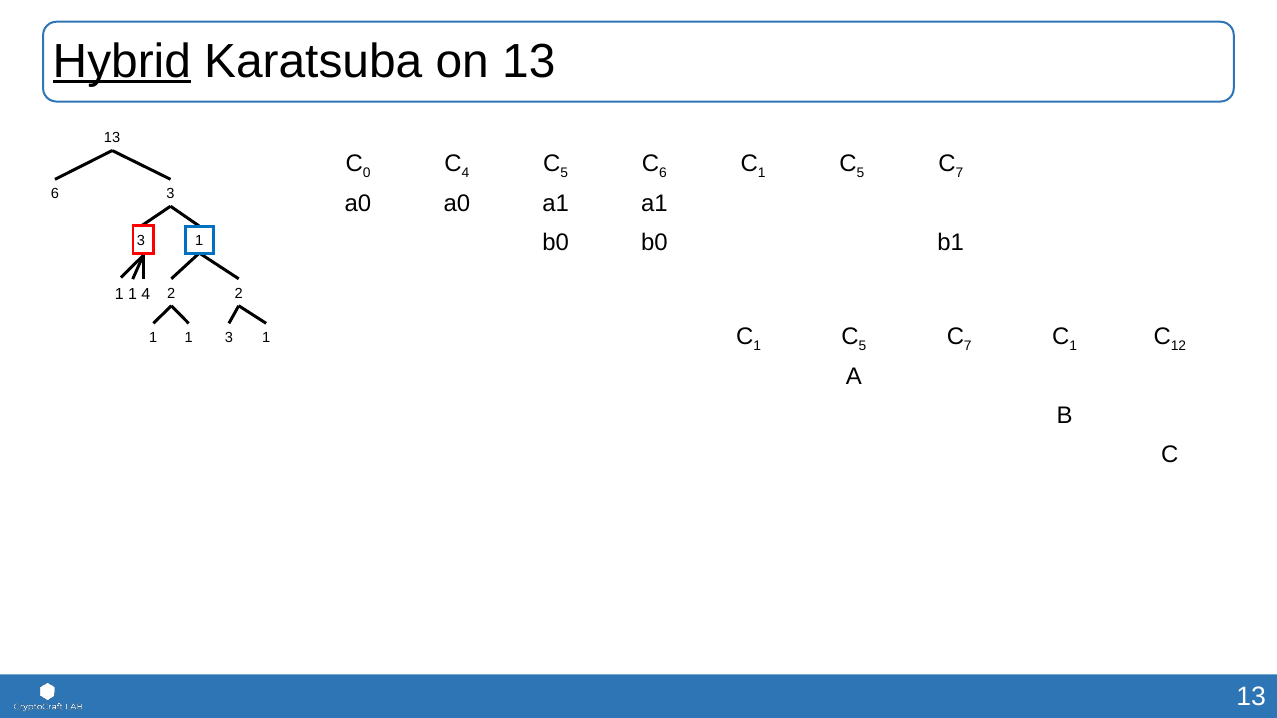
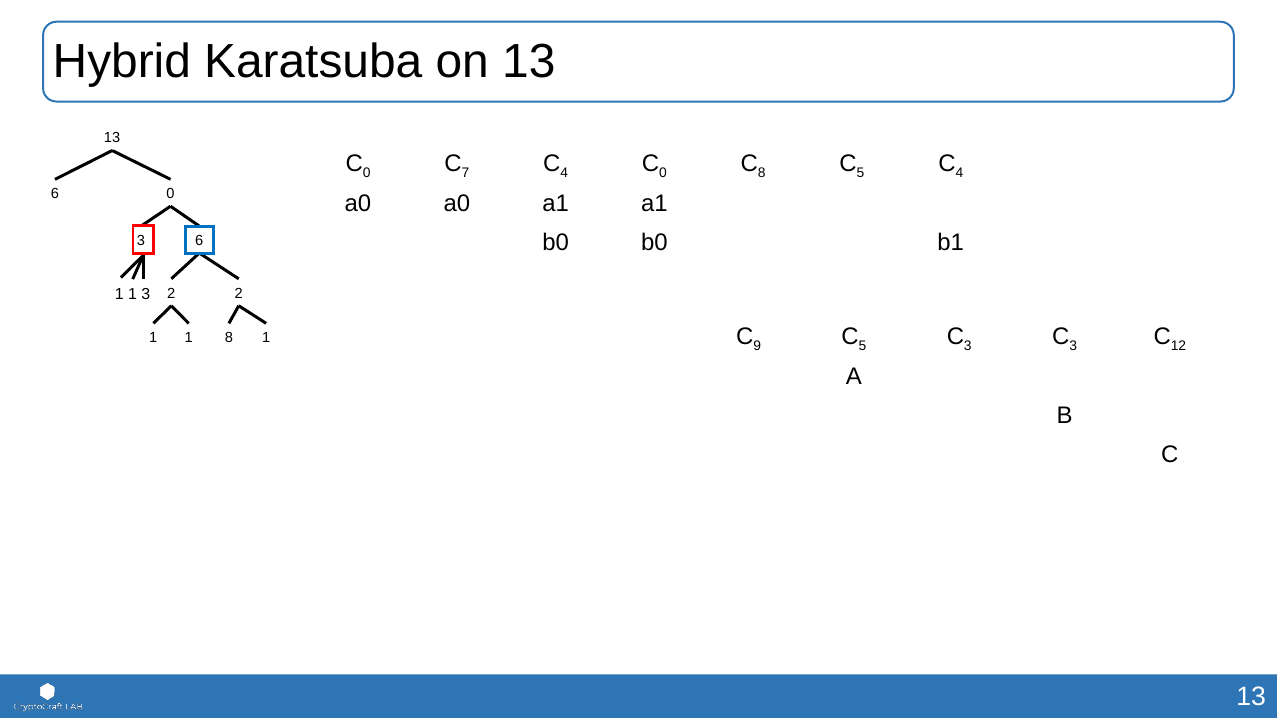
Hybrid underline: present -> none (122, 61)
C 4: 4 -> 7 (465, 173)
5: 5 -> 4 (564, 173)
6: 6 -> 0 (663, 173)
1: 1 -> 8 (762, 173)
7: 7 -> 4 (959, 173)
6 3: 3 -> 0 (170, 194)
1: 1 -> 6 (199, 241)
1 4: 4 -> 3 (146, 295)
1: 1 -> 9 (757, 346)
7: 7 -> 3 (968, 346)
1: 1 -> 3 (1073, 346)
1 3: 3 -> 8 (229, 338)
